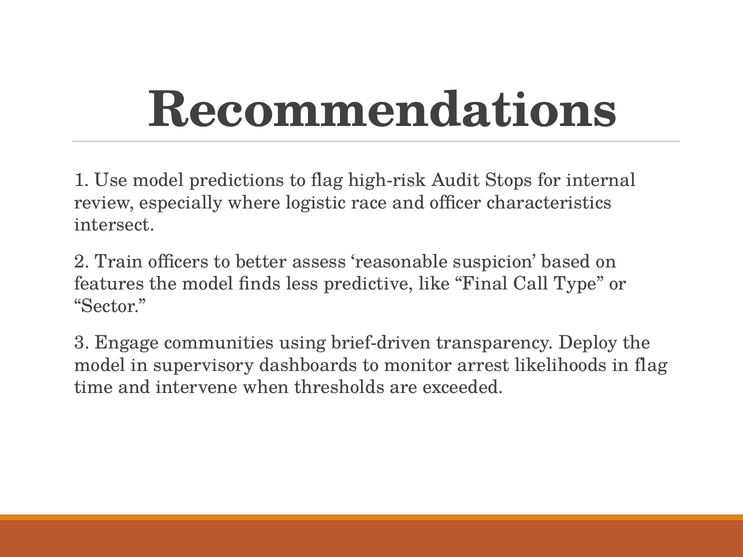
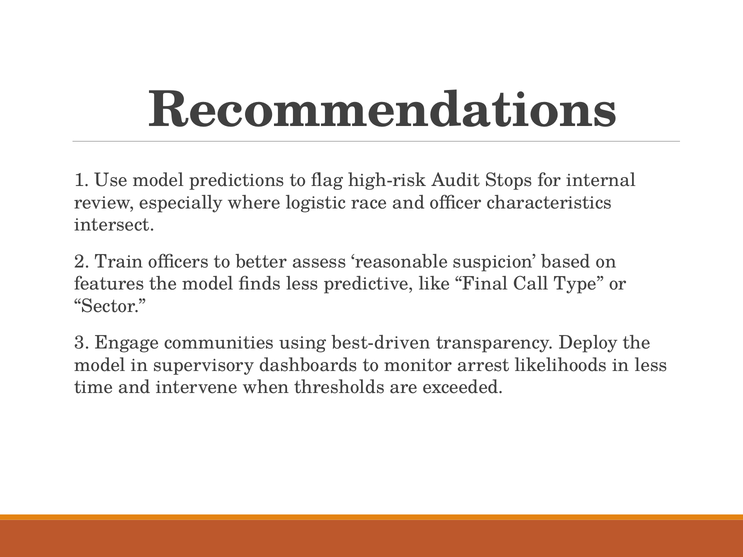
brief-driven: brief-driven -> best-driven (381, 343)
in flag: flag -> less (651, 365)
